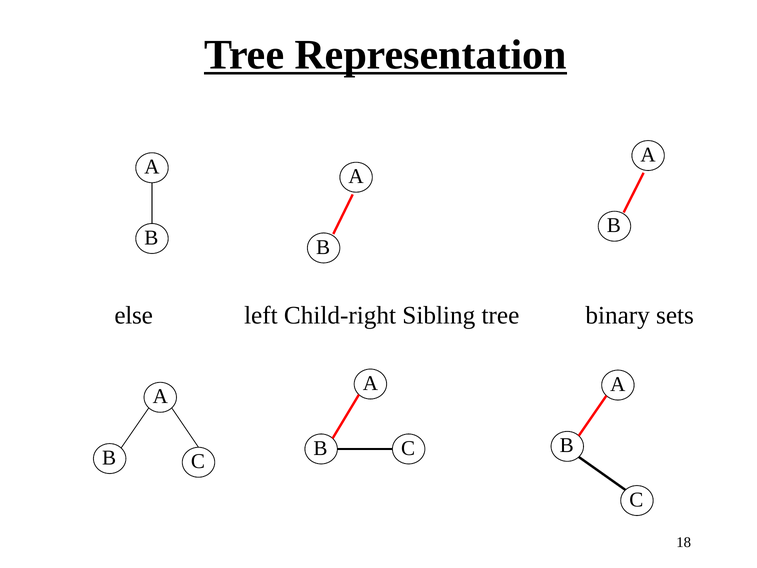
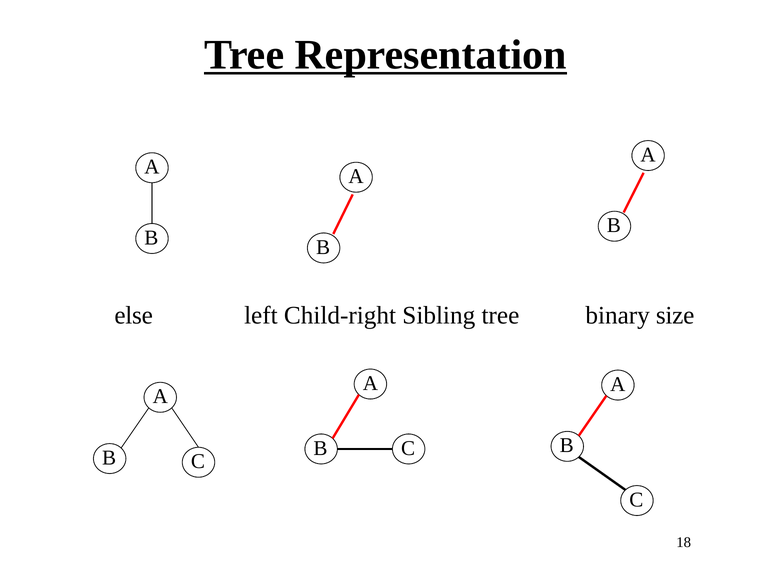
sets: sets -> size (675, 315)
